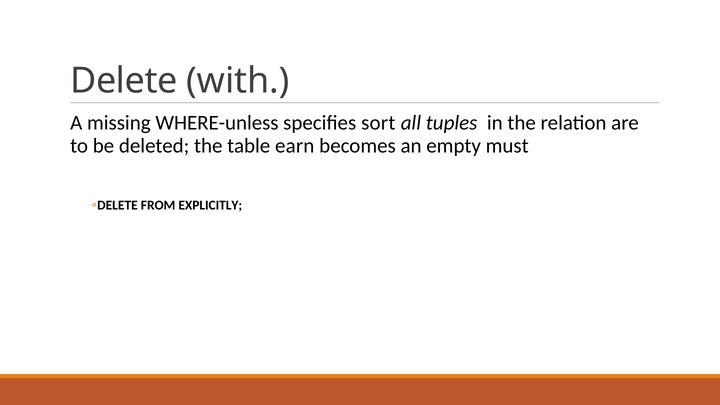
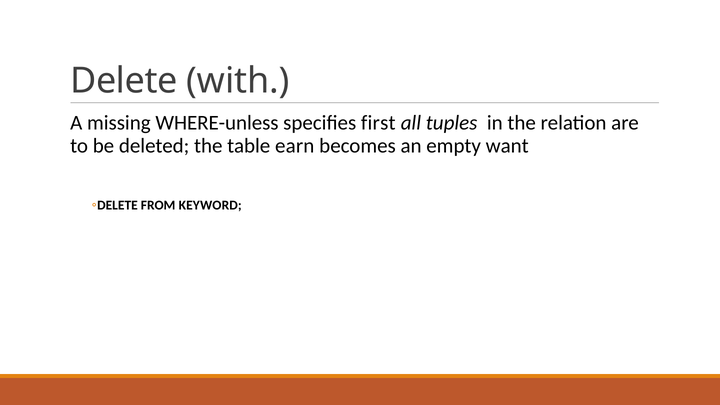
sort: sort -> first (378, 123)
must: must -> want (507, 146)
EXPLICITLY: EXPLICITLY -> KEYWORD (210, 205)
